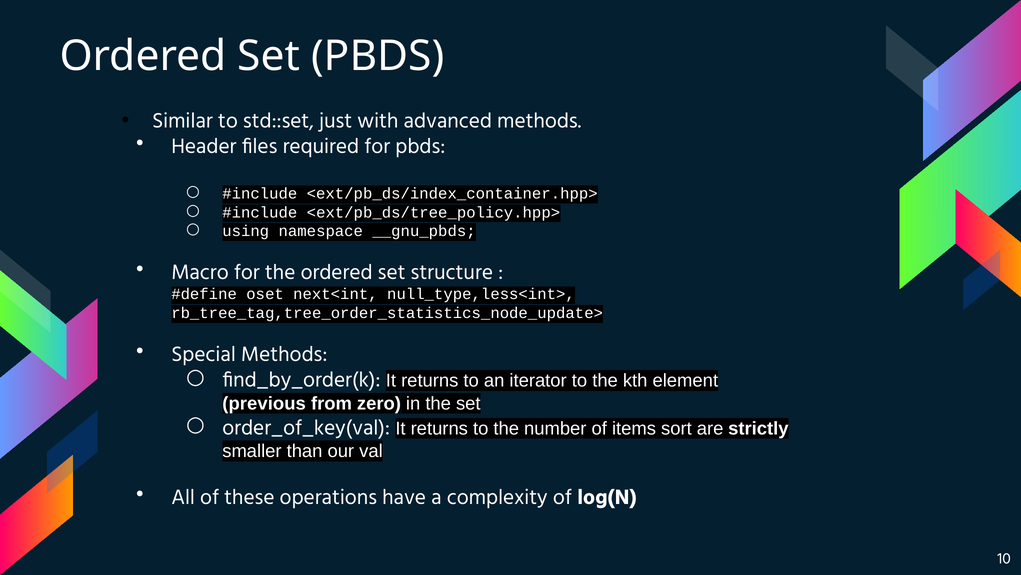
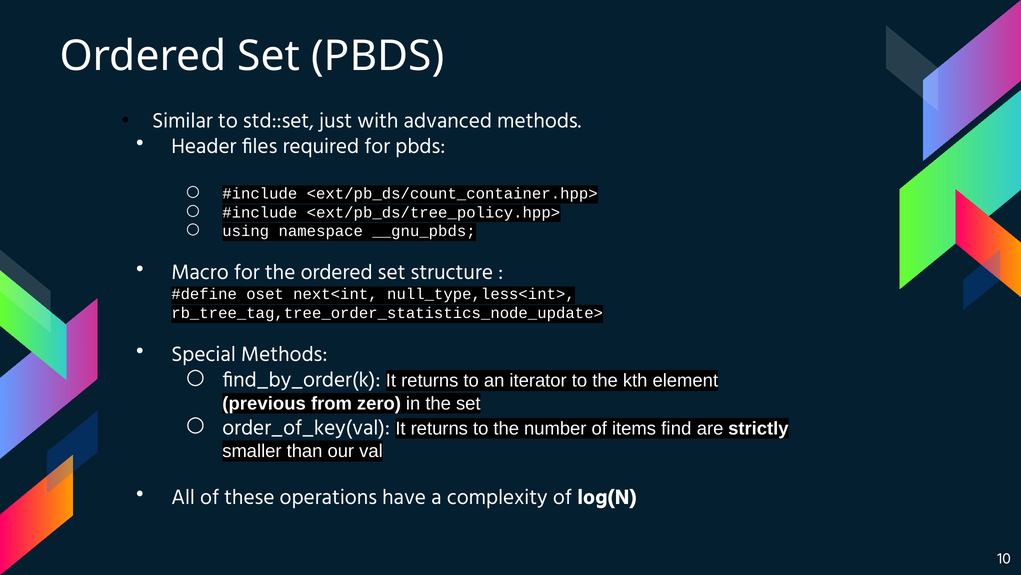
<ext/pb_ds/index_container.hpp>: <ext/pb_ds/index_container.hpp> -> <ext/pb_ds/count_container.hpp> (452, 193)
sort: sort -> find (676, 428)
